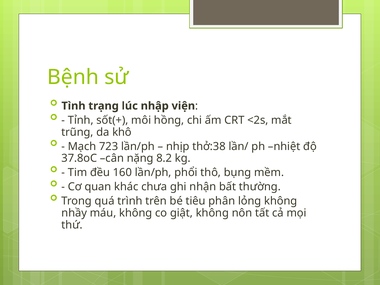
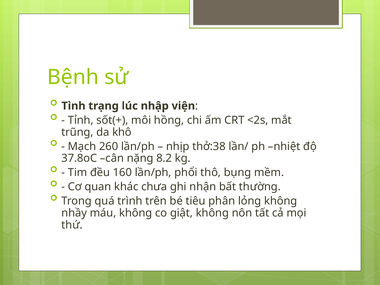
723: 723 -> 260 (109, 146)
